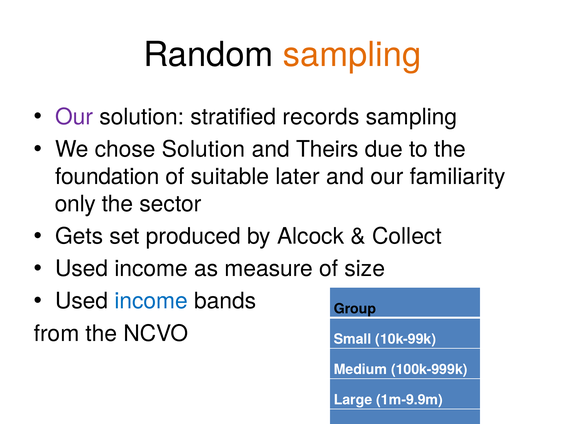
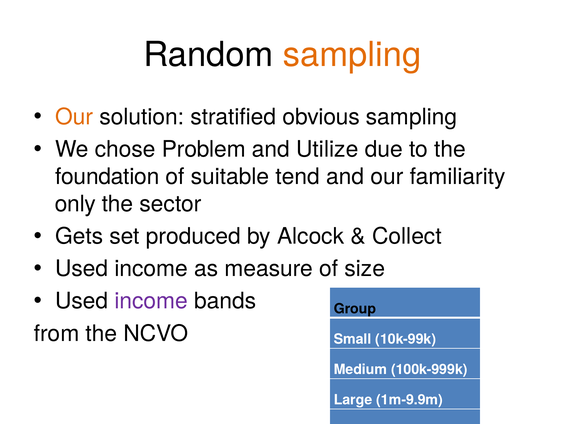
Our colour: purple -> orange (74, 117)
records: records -> obvious (321, 117)
chose Solution: Solution -> Problem (204, 149)
Theirs: Theirs -> Utilize (327, 149)
later: later -> tend (298, 177)
income colour: blue -> purple (151, 301)
